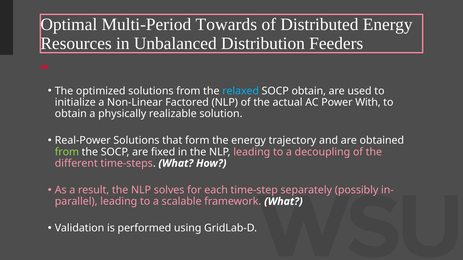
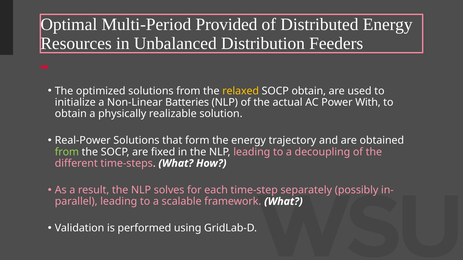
Towards: Towards -> Provided (226, 25)
relaxed colour: light blue -> yellow (241, 91)
Factored: Factored -> Batteries (187, 102)
